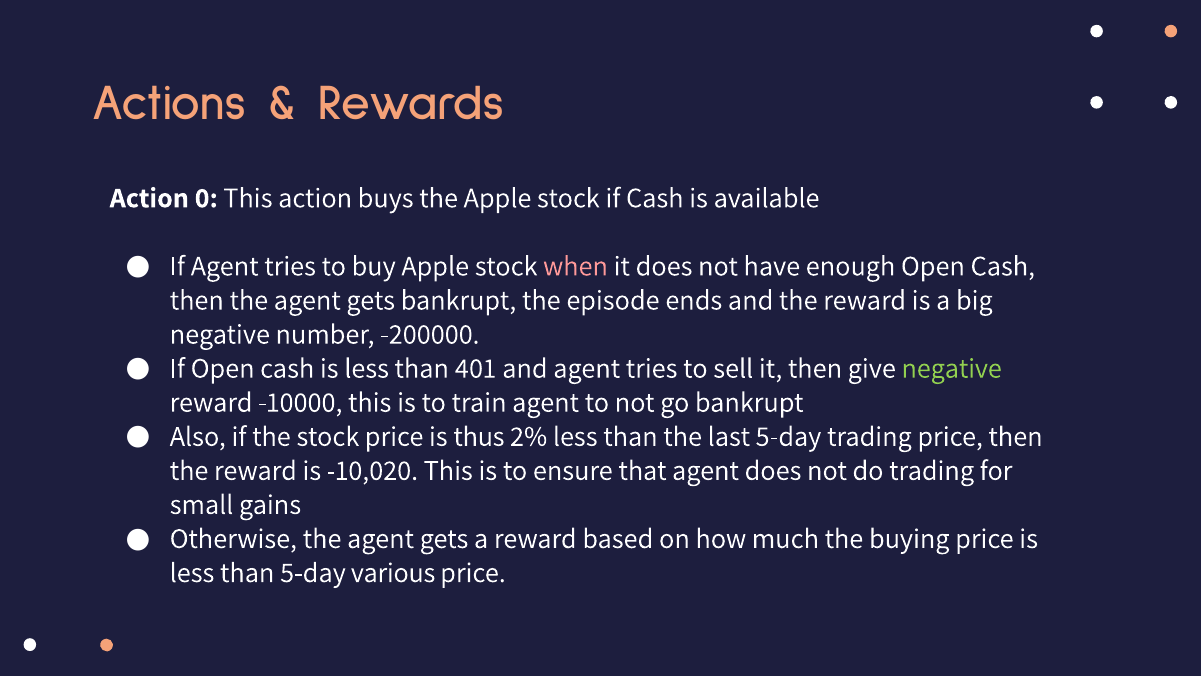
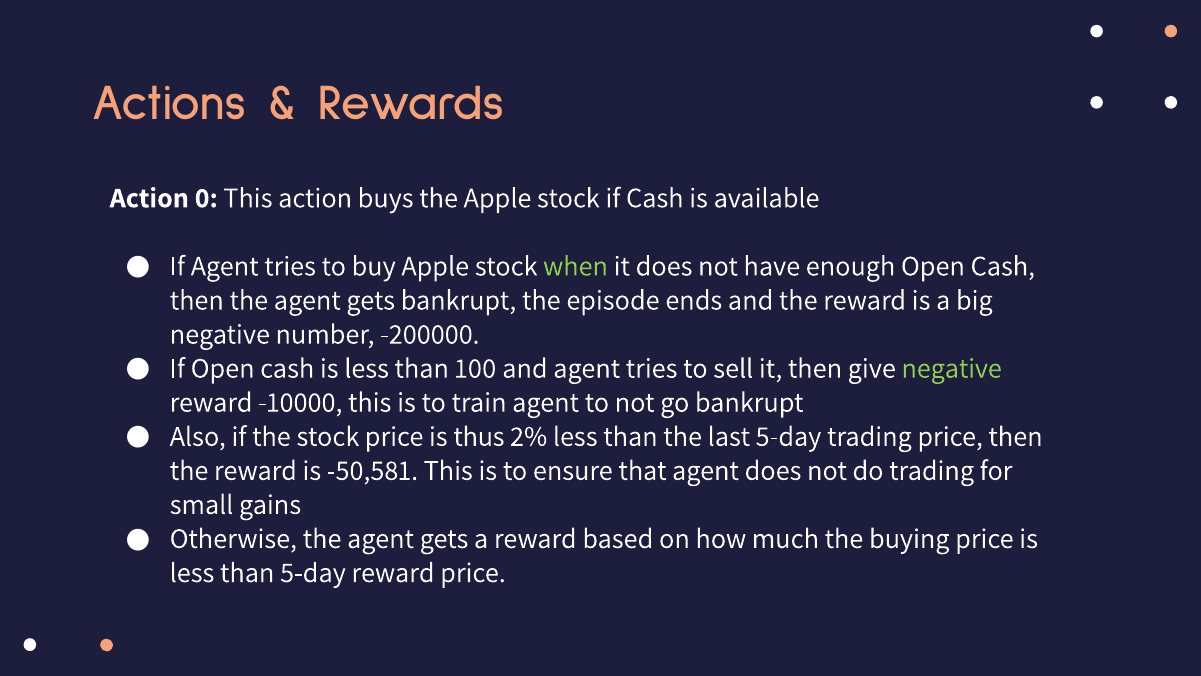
when colour: pink -> light green (576, 266)
401: 401 -> 100 (475, 368)
-10,020: -10,020 -> -50,581 (372, 470)
5-day various: various -> reward (393, 572)
